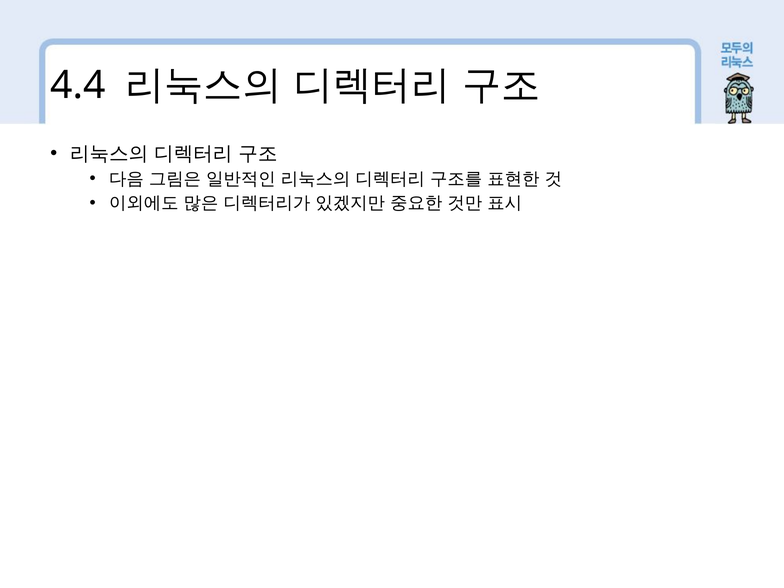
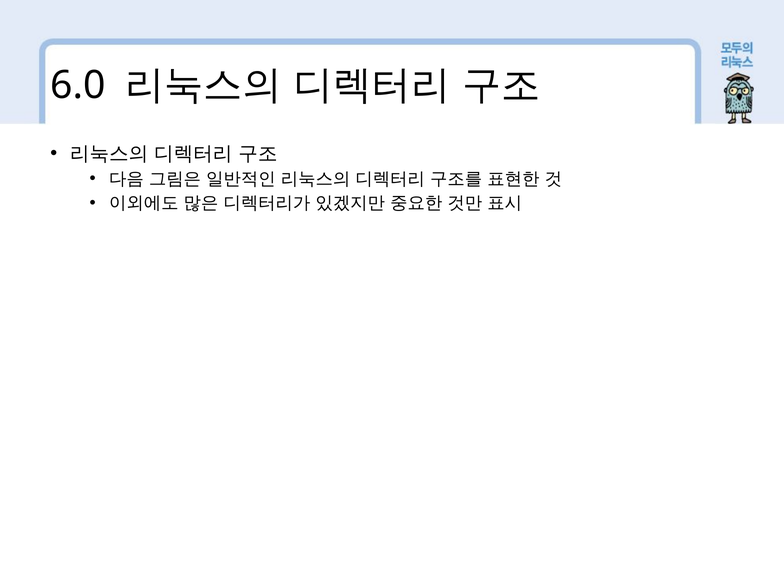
4.4: 4.4 -> 6.0 (78, 85)
